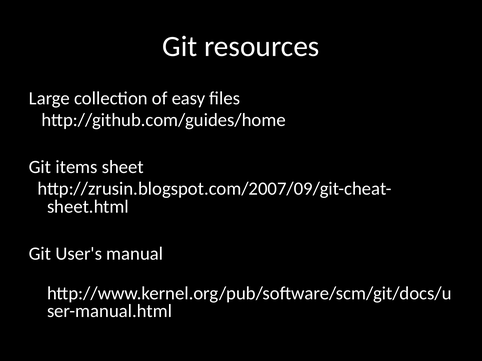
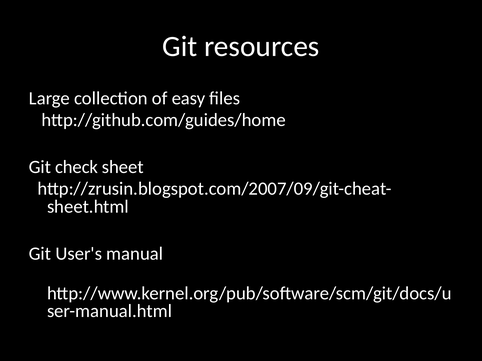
items: items -> check (77, 167)
